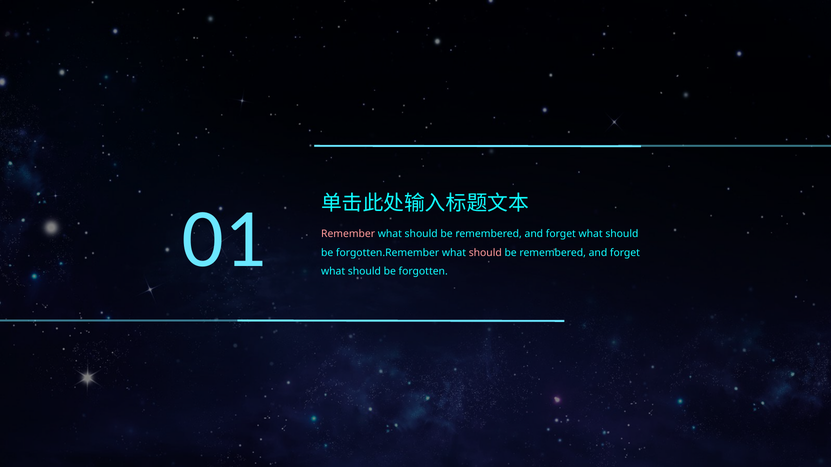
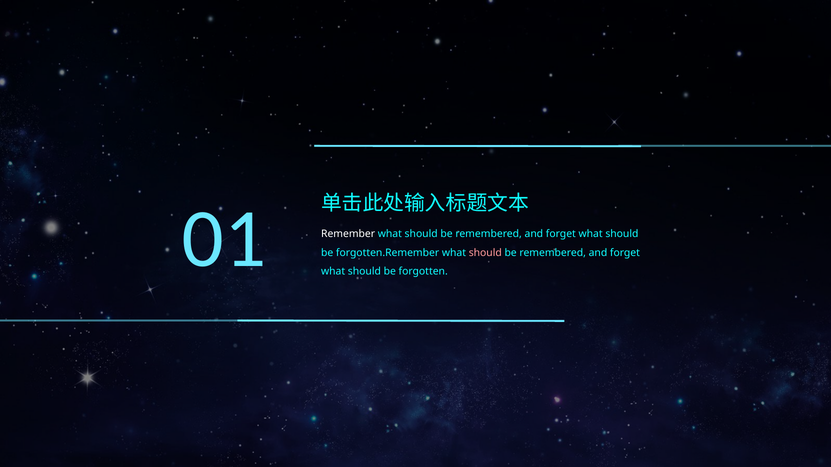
Remember colour: pink -> white (348, 234)
